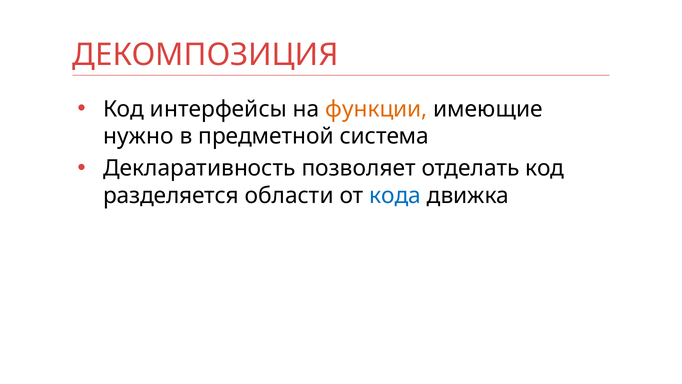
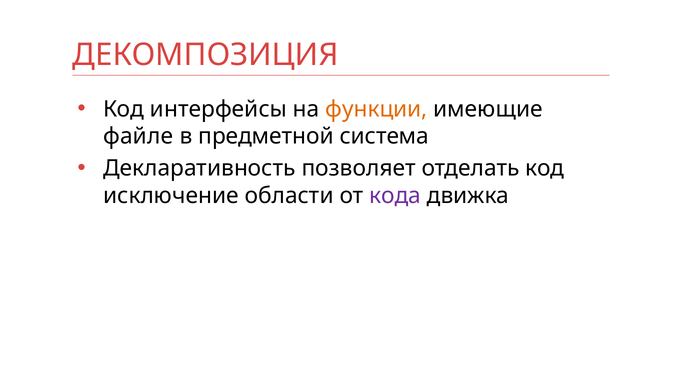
нужно: нужно -> файле (138, 136)
разделяется: разделяется -> исключение (171, 195)
кода colour: blue -> purple (395, 195)
